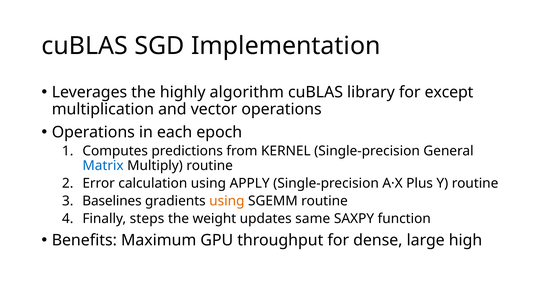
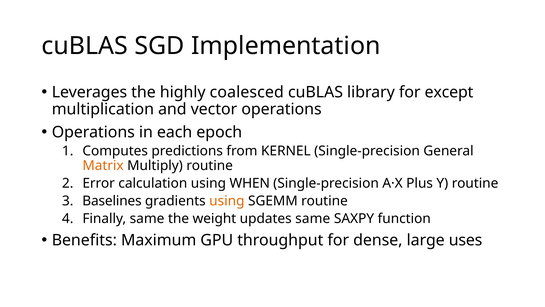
algorithm: algorithm -> coalesced (247, 92)
Matrix colour: blue -> orange (103, 166)
APPLY: APPLY -> WHEN (250, 183)
Finally steps: steps -> same (147, 218)
high: high -> uses (466, 240)
